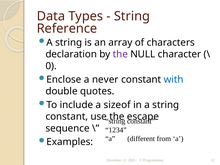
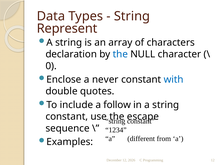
Reference: Reference -> Represent (67, 28)
the colour: purple -> blue (120, 54)
sizeof: sizeof -> follow (117, 105)
